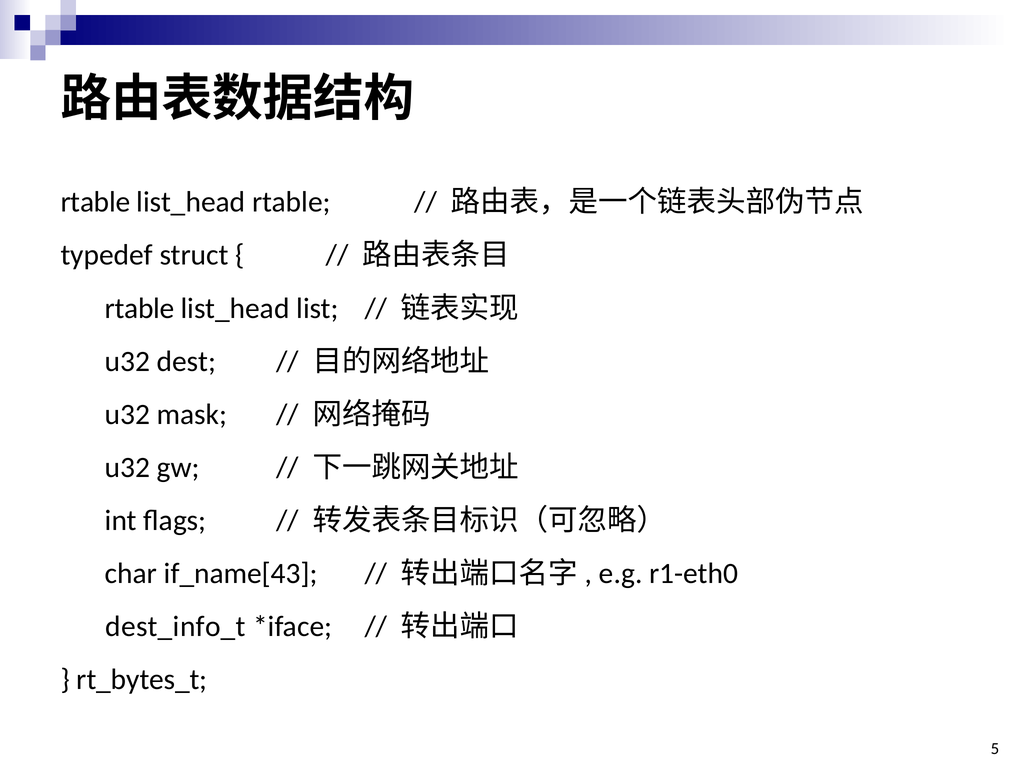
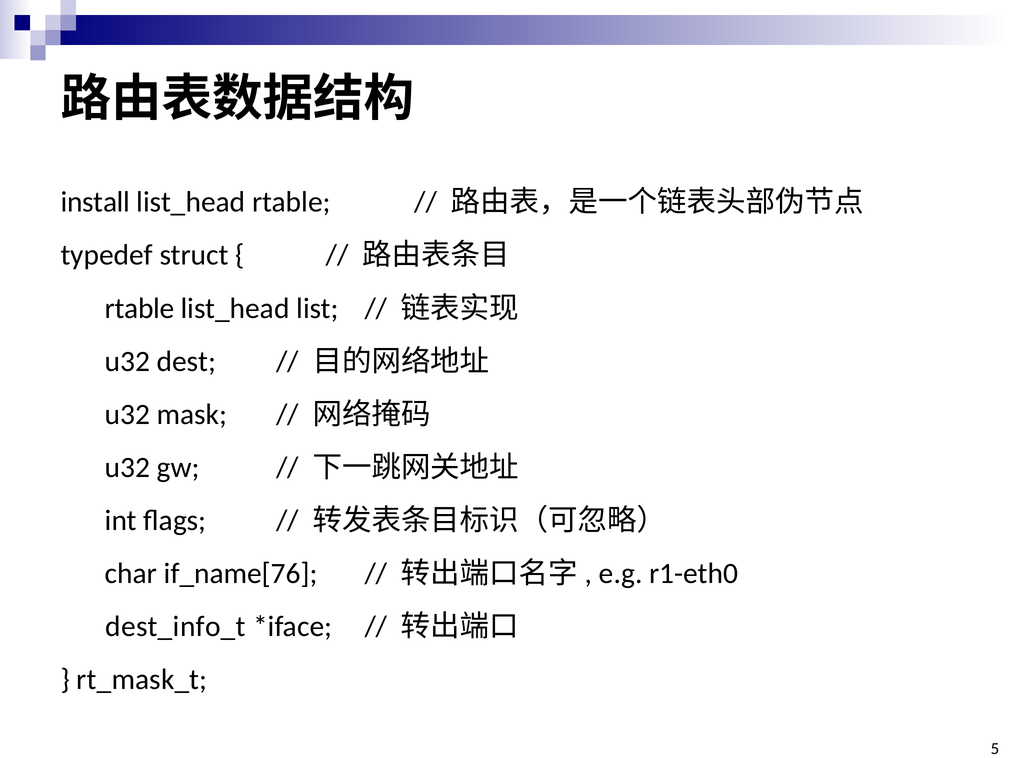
rtable: rtable -> install (95, 202)
if_name[43: if_name[43 -> if_name[76 (241, 574)
rt_bytes_t: rt_bytes_t -> rt_mask_t (142, 680)
